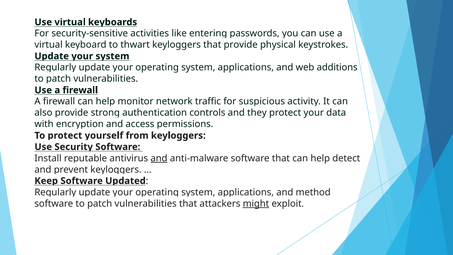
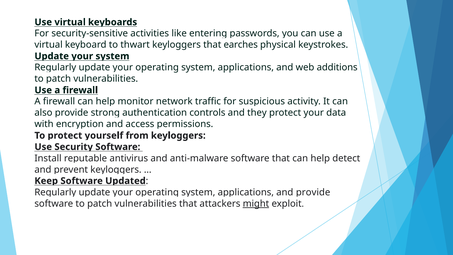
that provide: provide -> earches (241, 45)
and underline: present -> none (159, 158)
method: method -> provide (313, 192)
